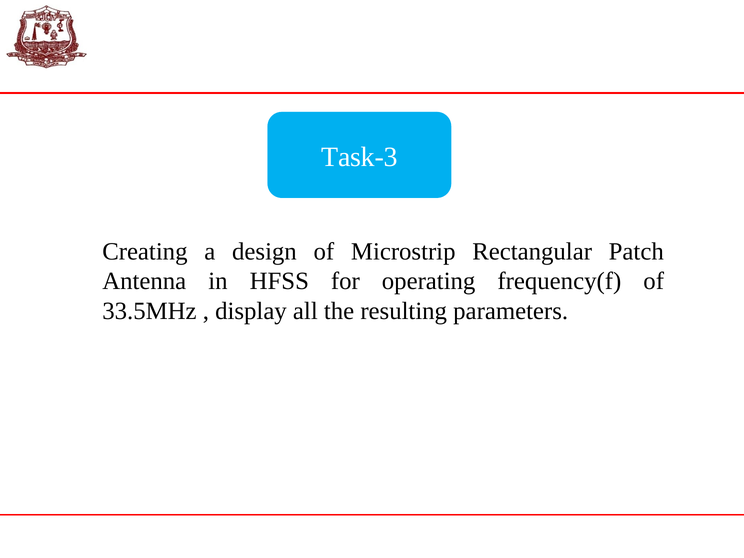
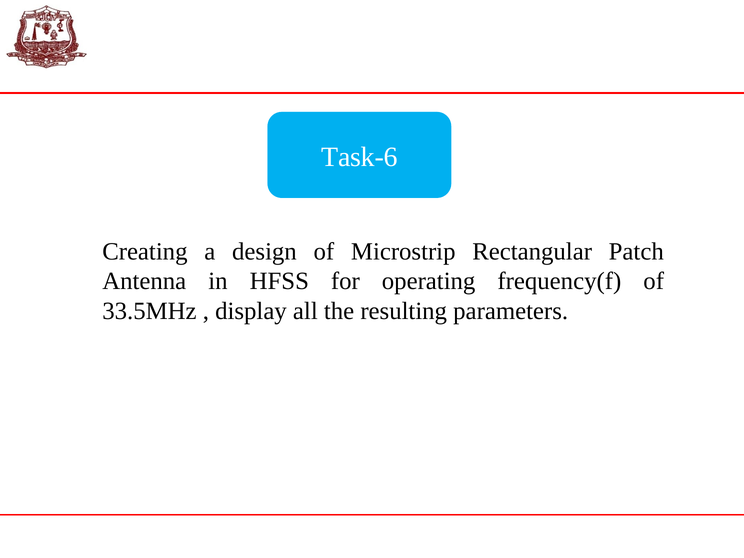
Task-3: Task-3 -> Task-6 (359, 157)
